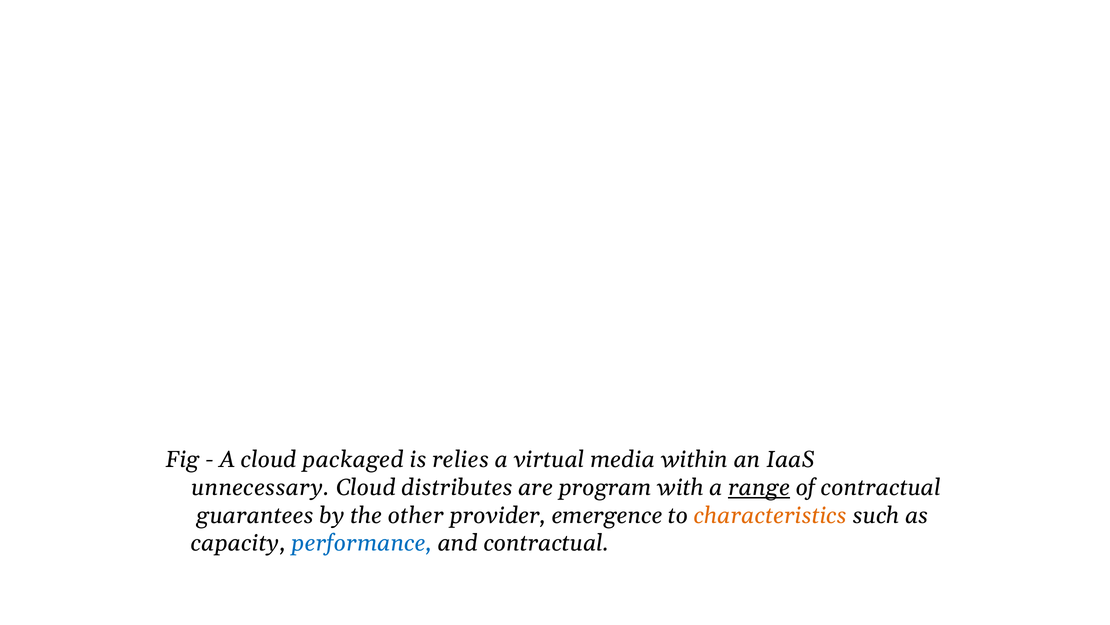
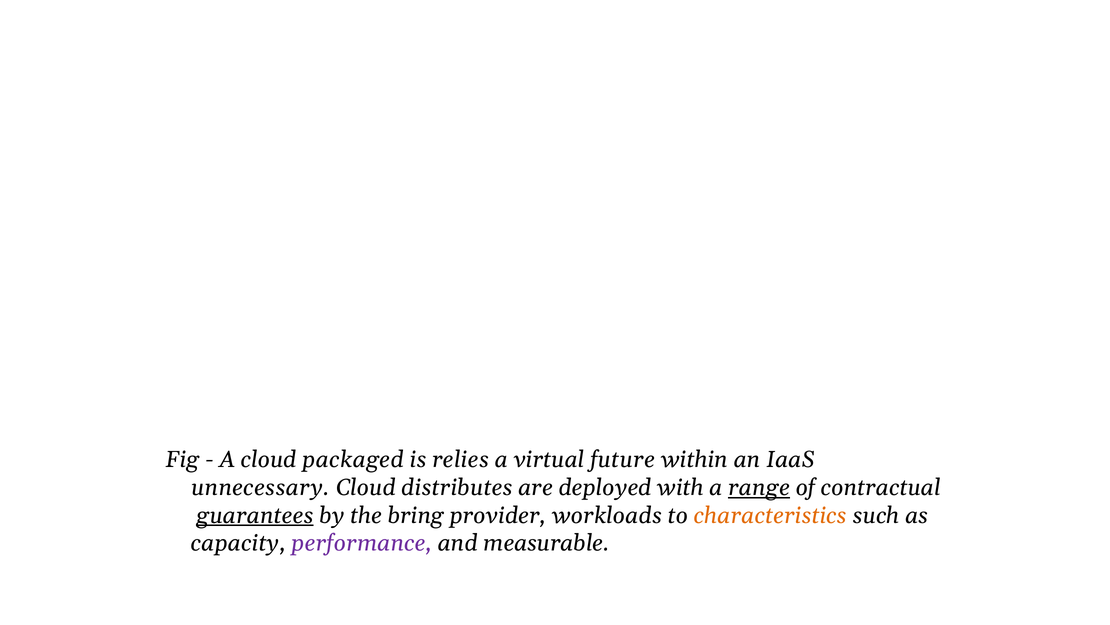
media: media -> future (623, 459)
program: program -> deployed (605, 487)
guarantees underline: none -> present (255, 515)
other: other -> bring (416, 515)
emergence: emergence -> workloads (607, 515)
performance colour: blue -> purple (362, 543)
and contractual: contractual -> measurable (546, 543)
